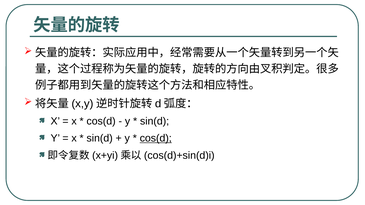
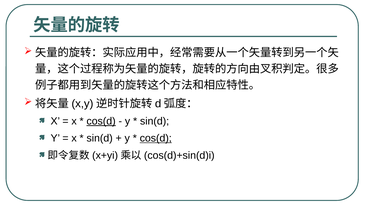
cos(d underline: none -> present (101, 121)
